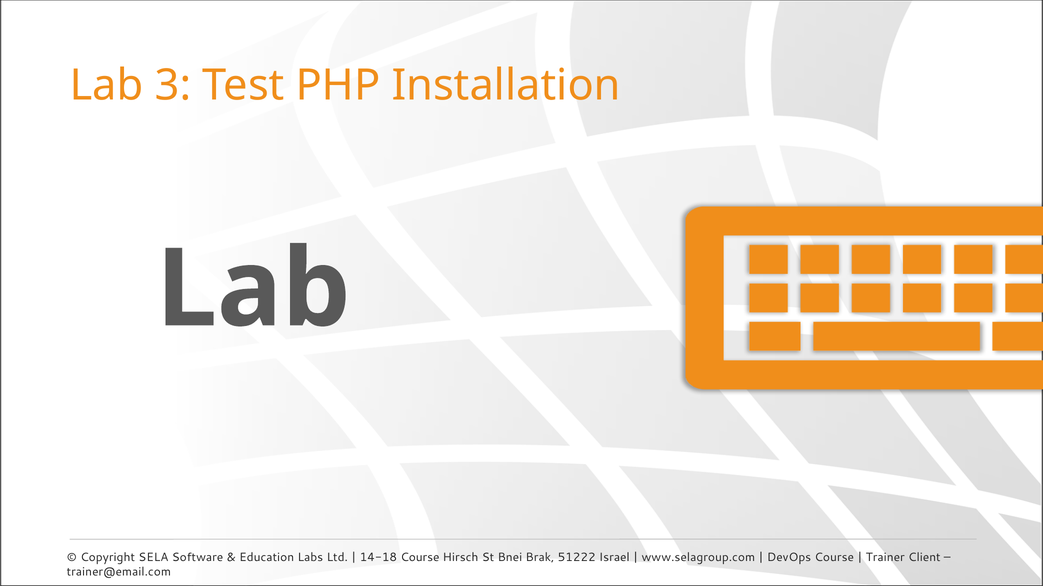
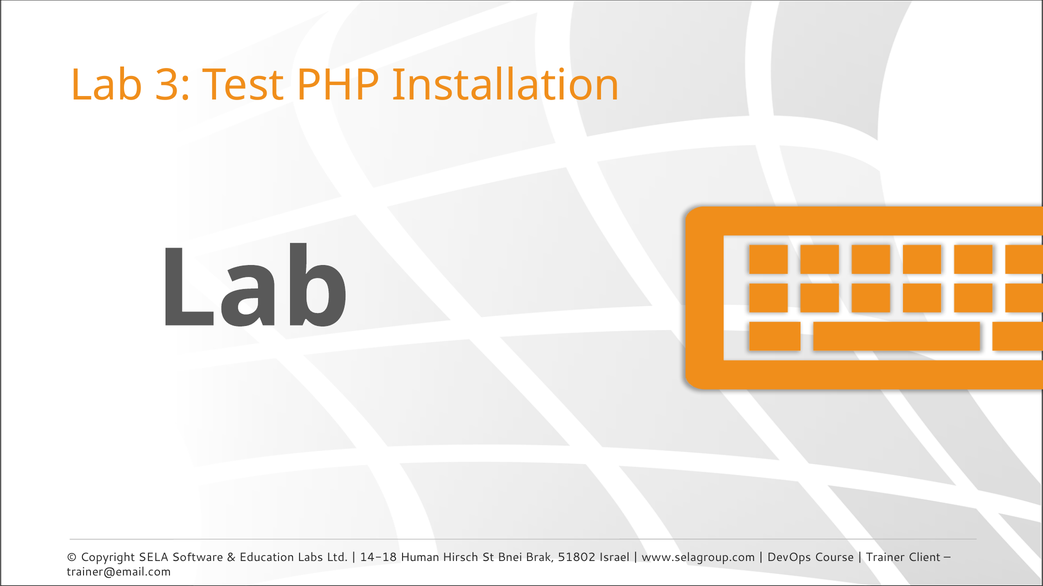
14-18 Course: Course -> Human (420, 558)
51222: 51222 -> 51802 (577, 558)
